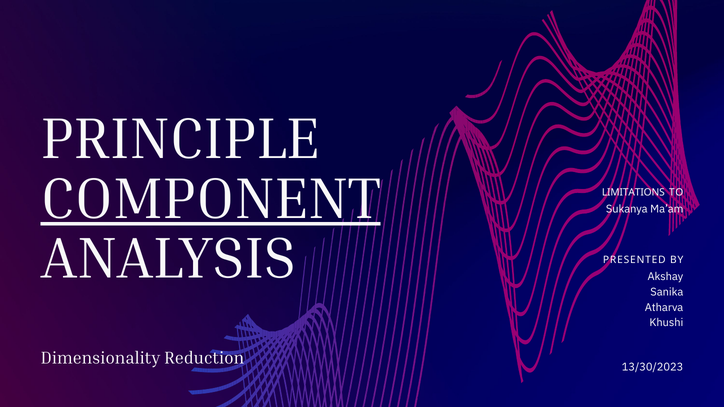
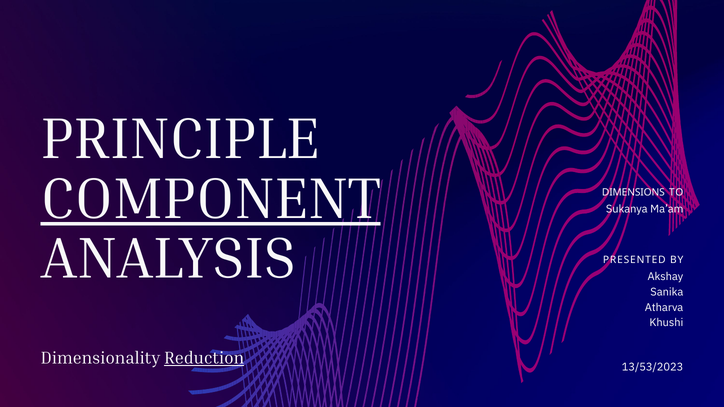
LIMITATIONS: LIMITATIONS -> DIMENSIONS (633, 193)
Reduction underline: none -> present (204, 358)
13/30/2023: 13/30/2023 -> 13/53/2023 (653, 367)
